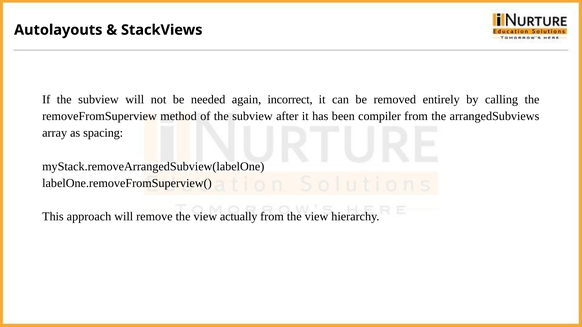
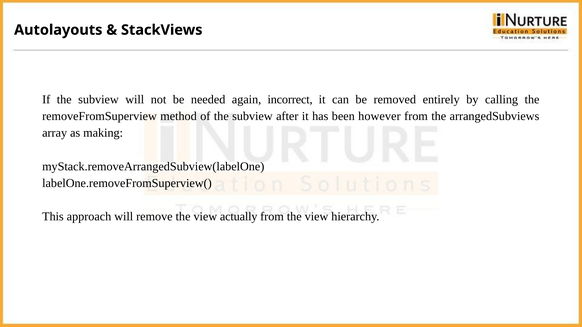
compiler: compiler -> however (379, 116)
spacing: spacing -> making (103, 133)
